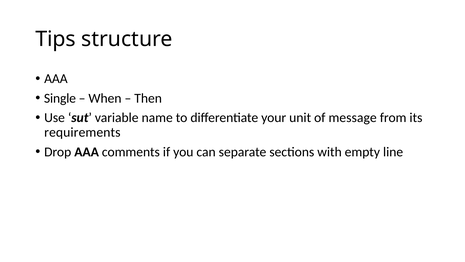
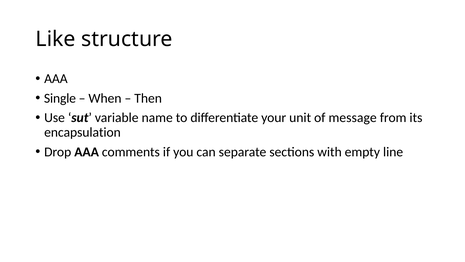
Tips: Tips -> Like (56, 39)
requirements: requirements -> encapsulation (82, 132)
